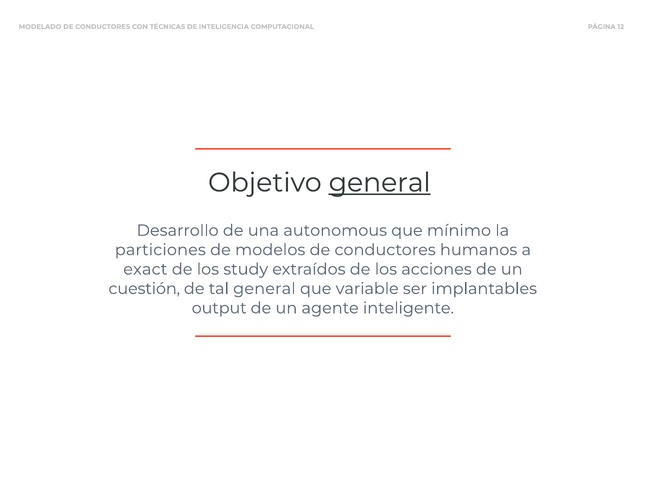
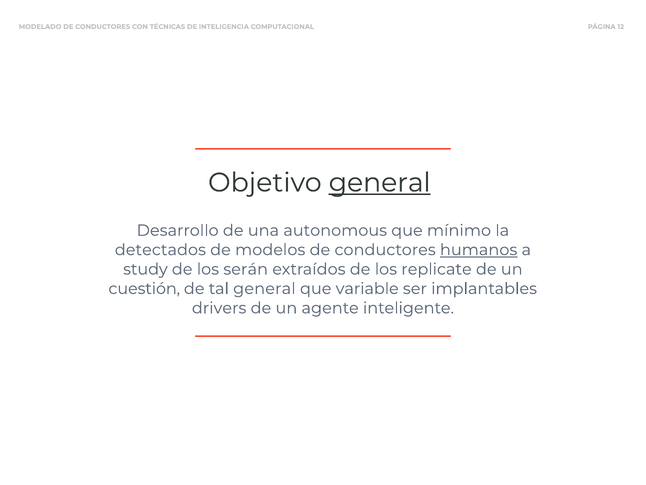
particiones: particiones -> detectados (160, 250)
humanos underline: none -> present (479, 250)
exact: exact -> study (145, 269)
study: study -> serán (246, 269)
acciones: acciones -> replicate (436, 269)
output: output -> drivers (219, 308)
